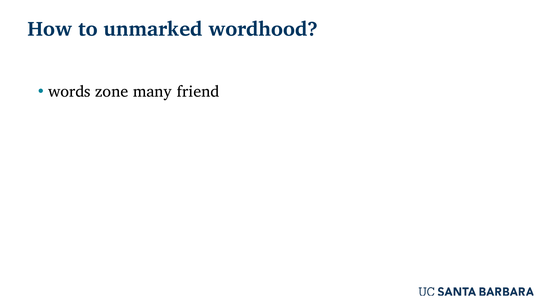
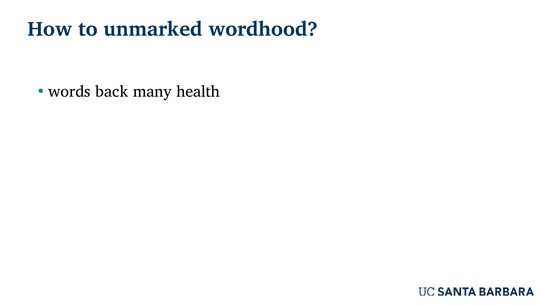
zone: zone -> back (112, 92)
friend: friend -> health (198, 92)
